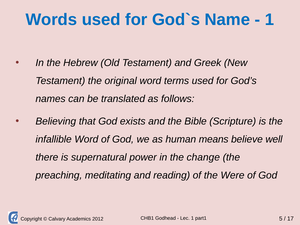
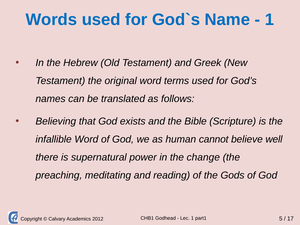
means: means -> cannot (214, 139)
Were: Were -> Gods (233, 175)
